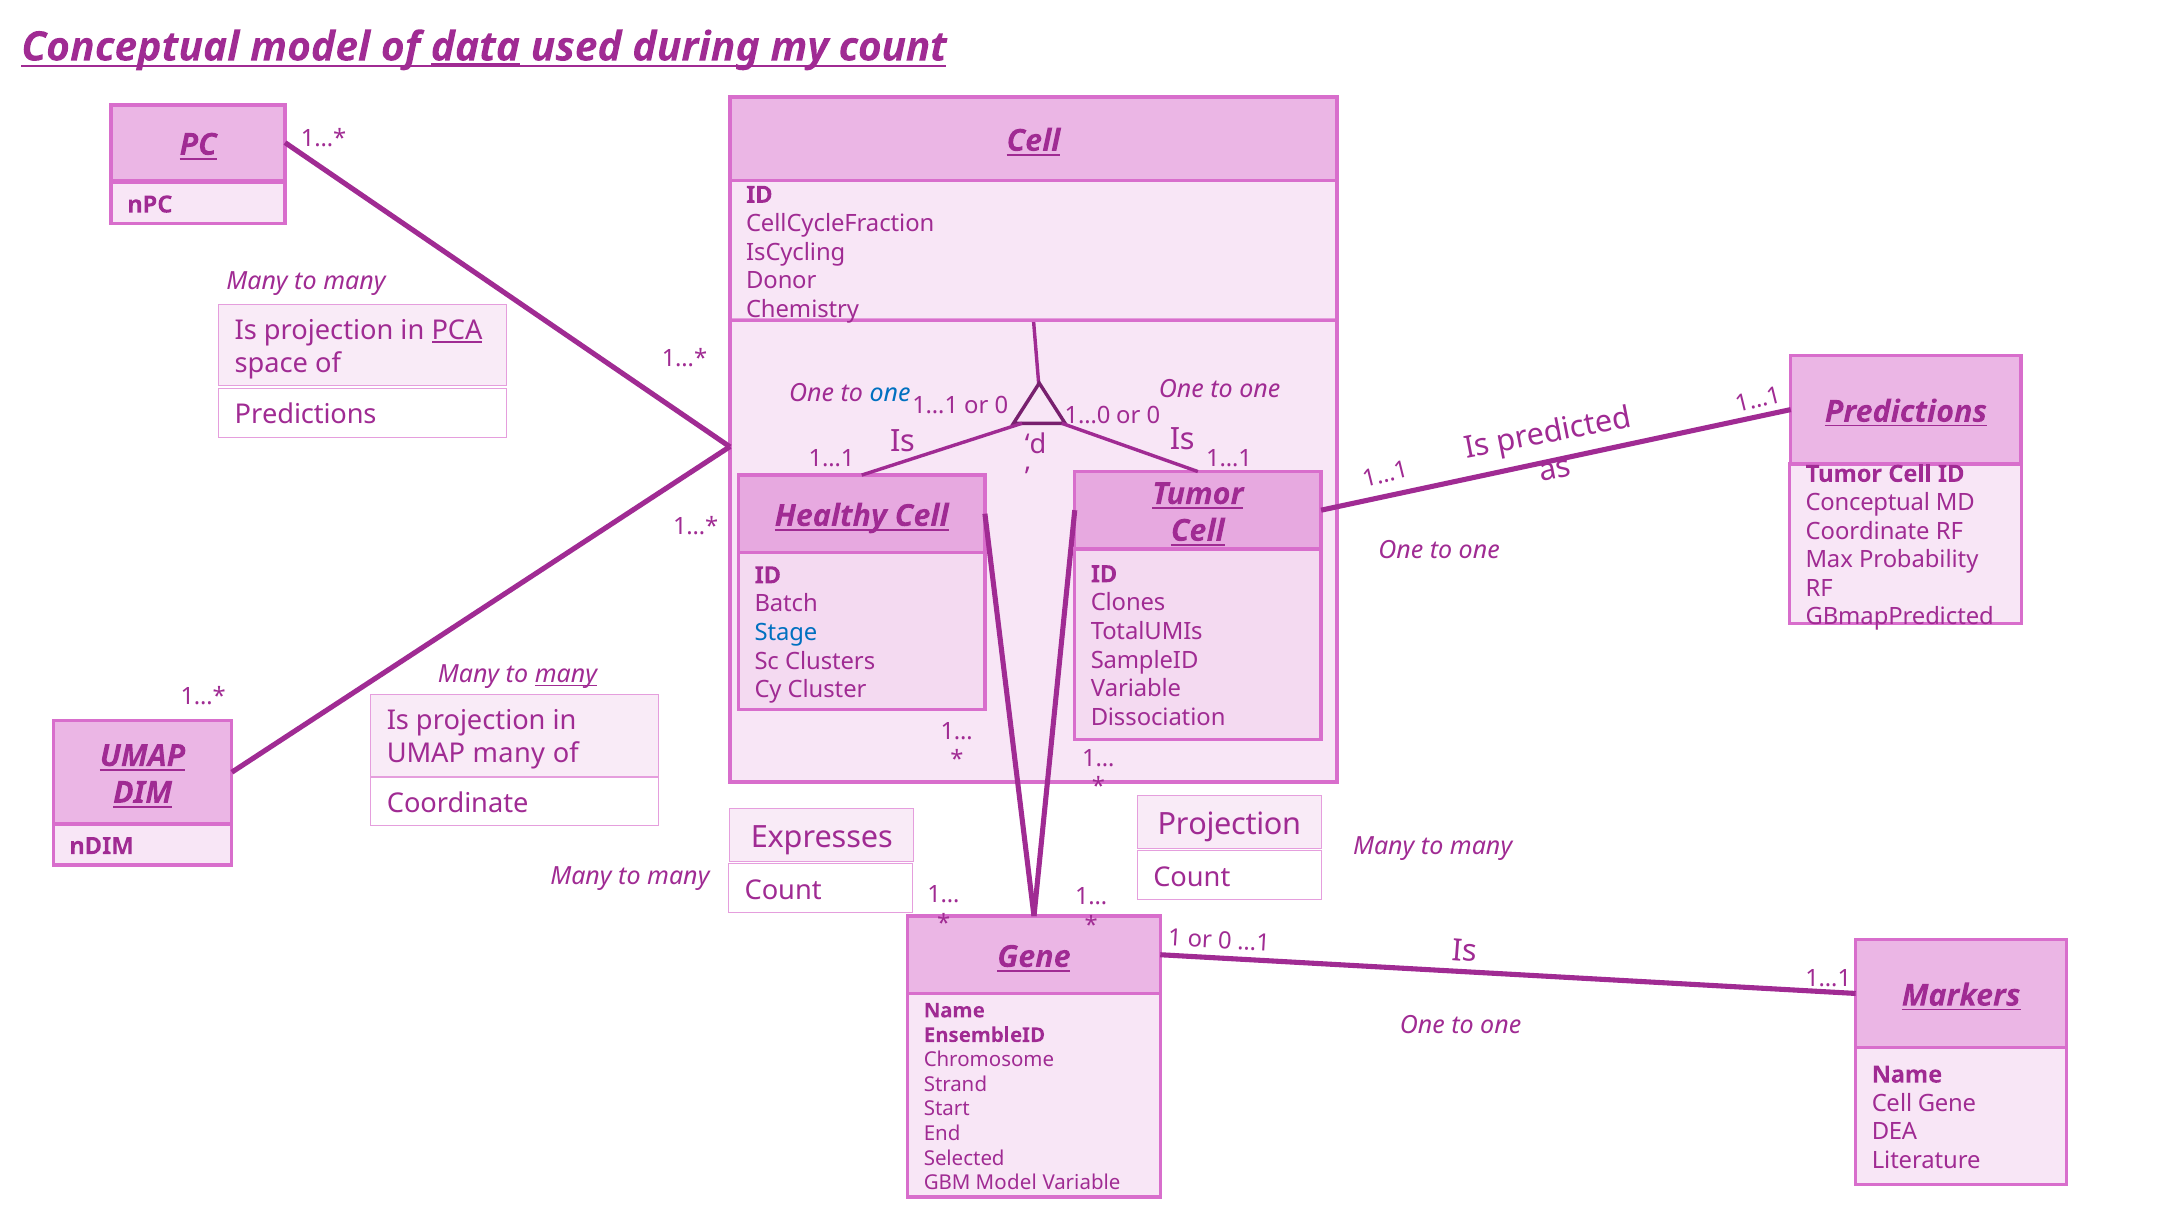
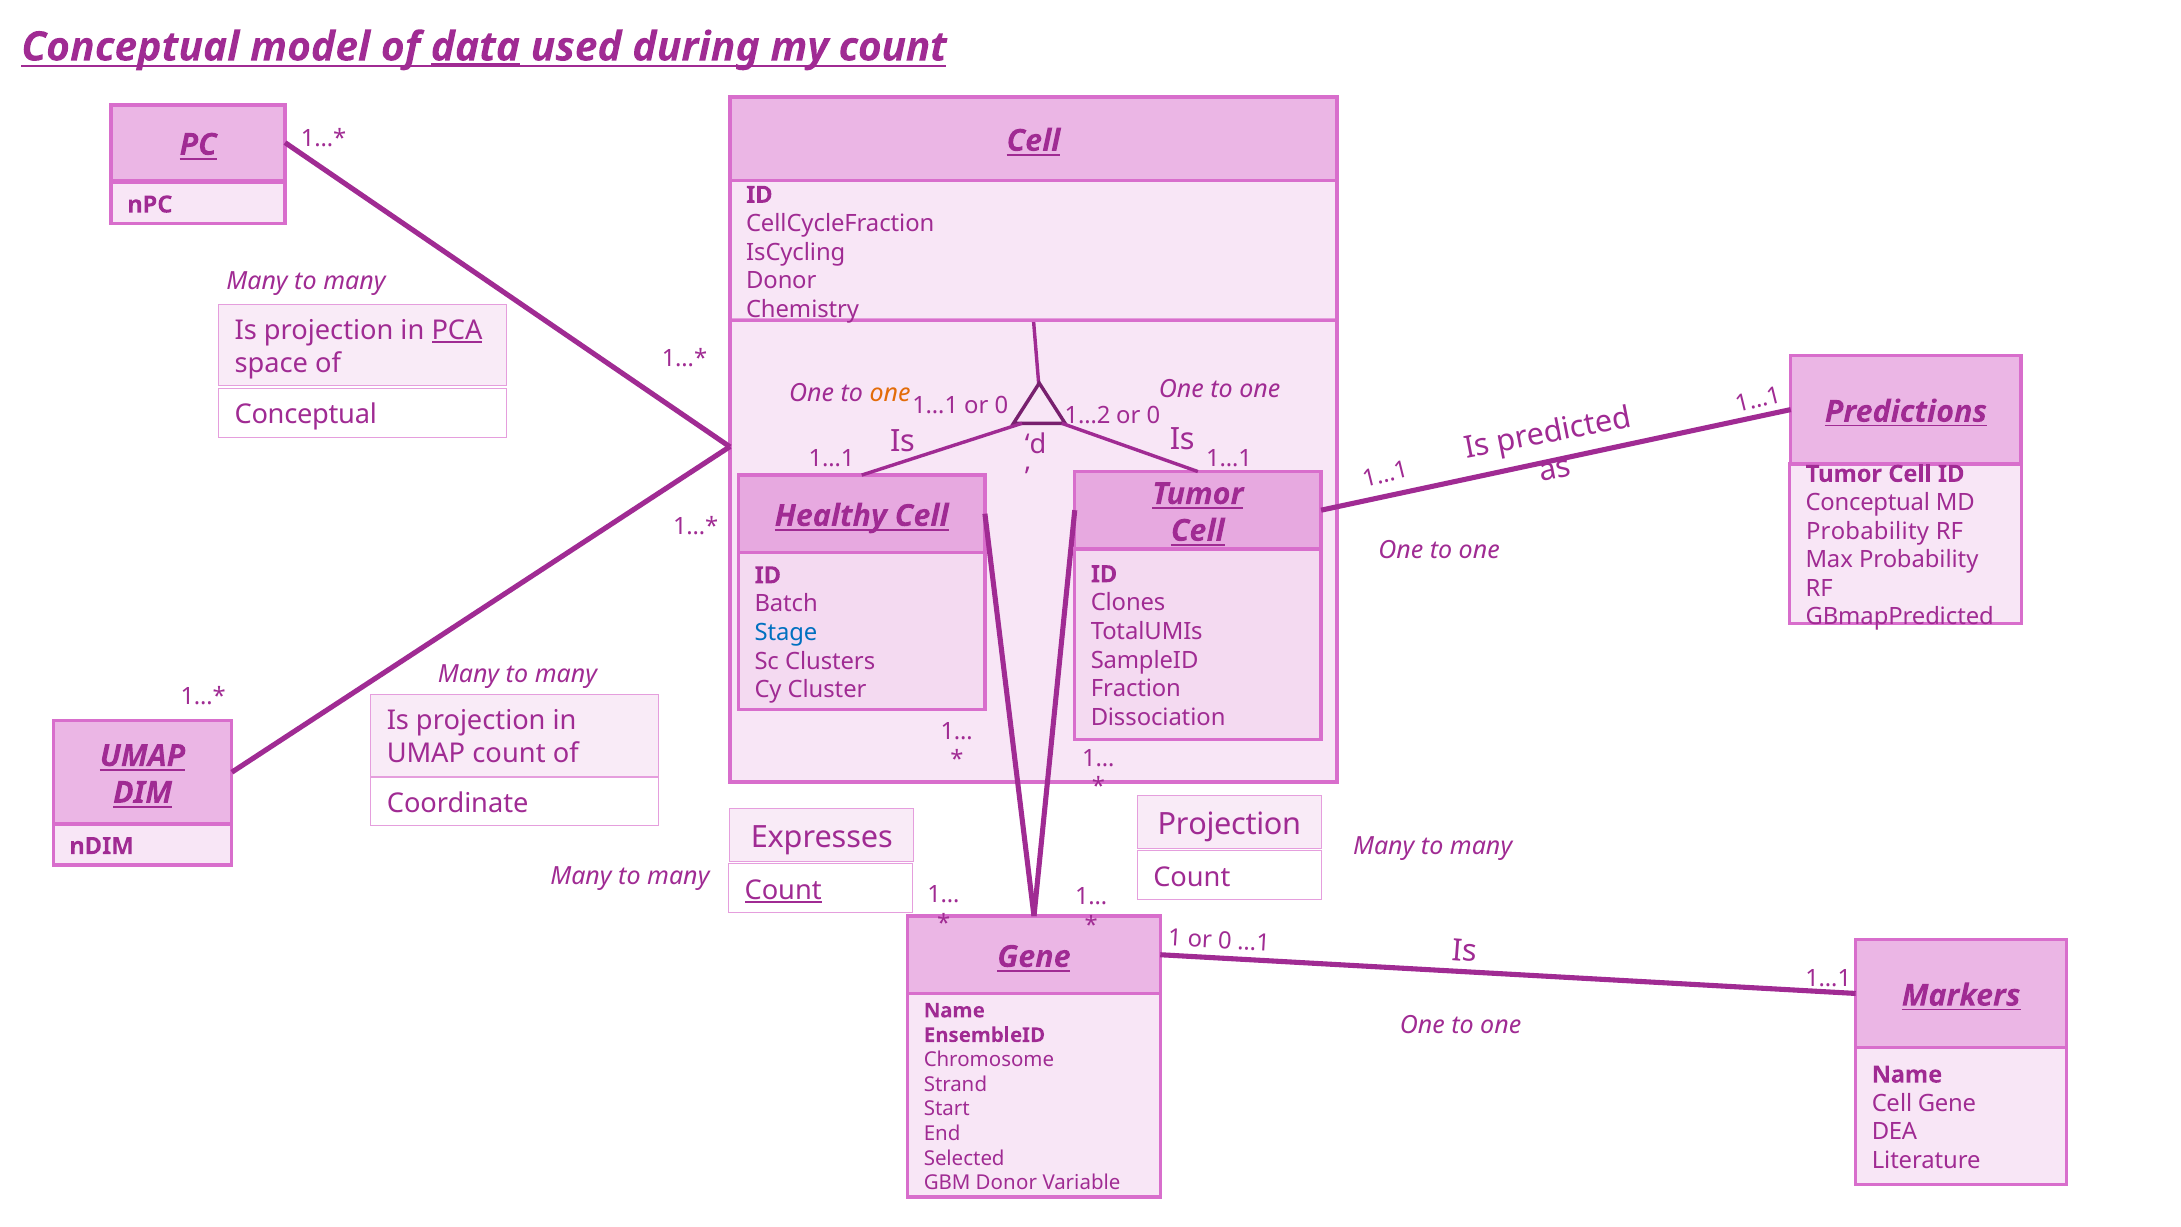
one colour: blue -> orange (890, 393)
Predictions: Predictions -> Conceptual (306, 415)
1…0: 1…0 -> 1…2 (1087, 415)
Coordinate: Coordinate -> Probability (1868, 531)
many underline: present -> none (566, 675)
Variable: Variable -> Fraction (1136, 689)
UMAP many: many -> count (509, 753)
Count underline: none -> present (783, 890)
GBM Model: Model -> Donor (1006, 1183)
